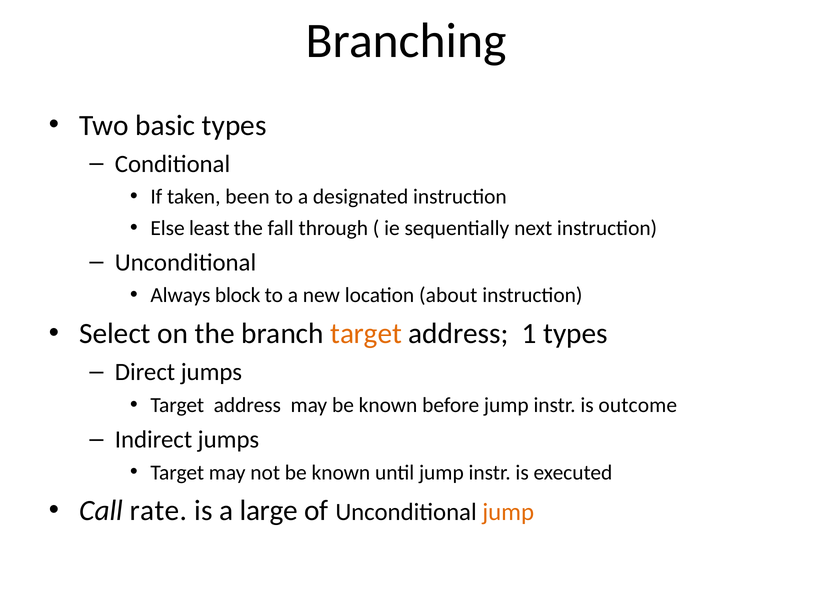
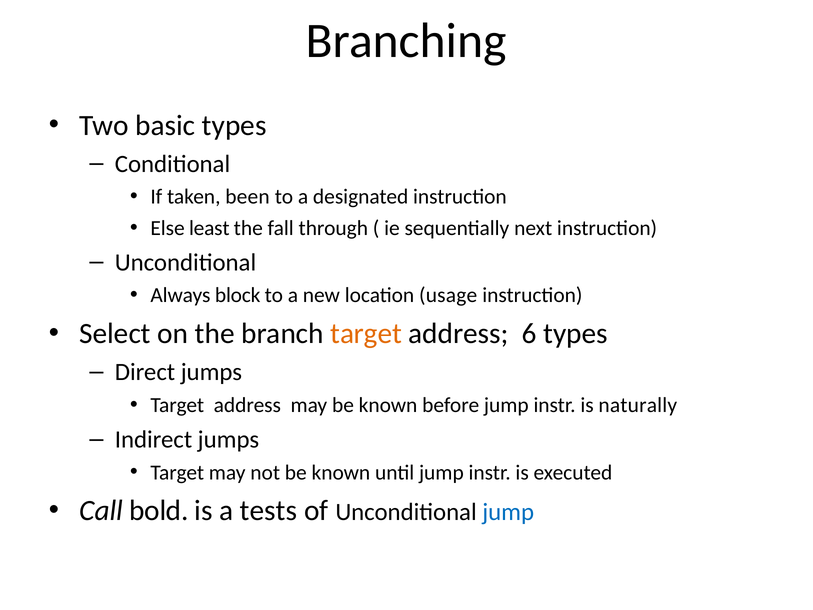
about: about -> usage (448, 295)
1: 1 -> 6 (529, 334)
outcome: outcome -> naturally (638, 405)
rate: rate -> bold (159, 511)
large: large -> tests (269, 511)
jump colour: orange -> blue (508, 512)
